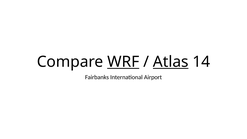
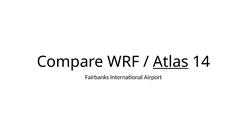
WRF underline: present -> none (123, 62)
